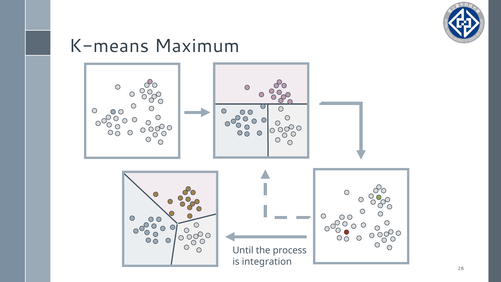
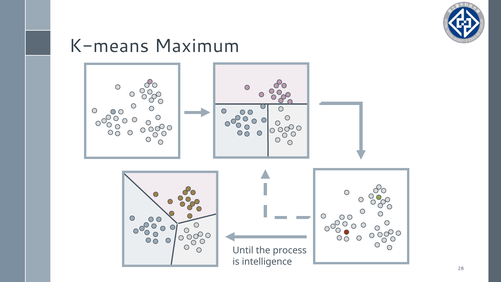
integration: integration -> intelligence (267, 262)
